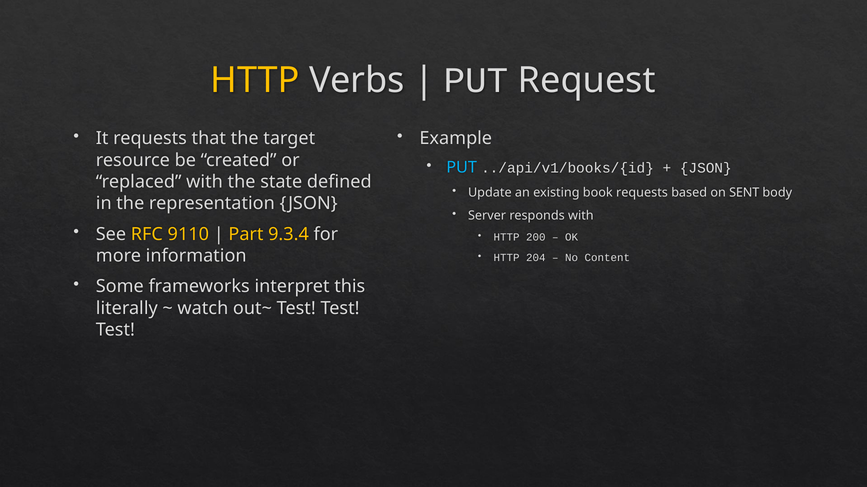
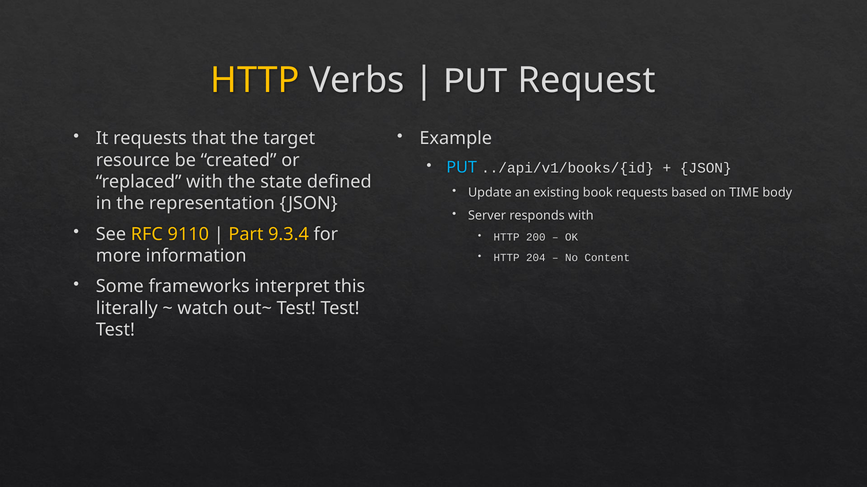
SENT: SENT -> TIME (744, 193)
